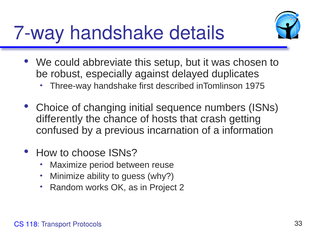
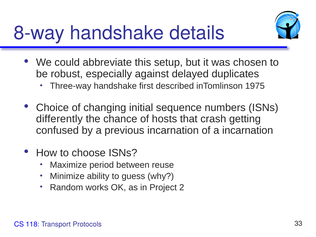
7-way: 7-way -> 8-way (39, 33)
a information: information -> incarnation (248, 130)
